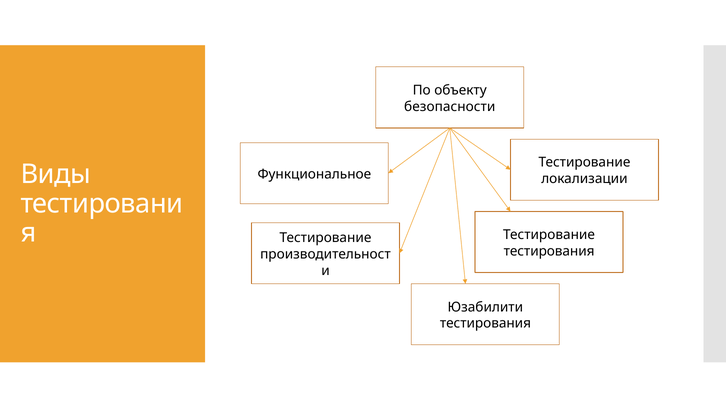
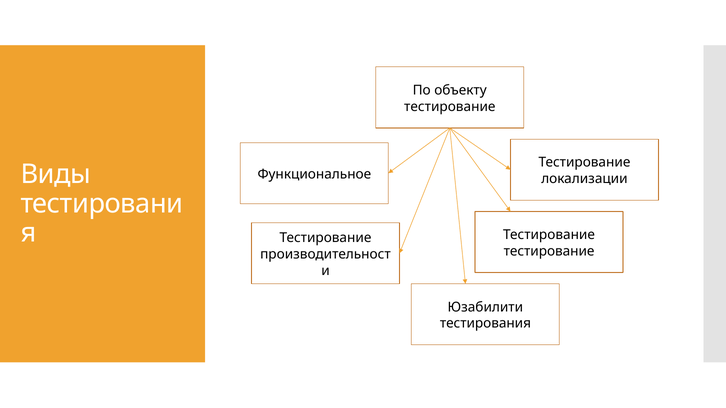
безопасности: безопасности -> тестирование (450, 107)
тестирования: тестирования -> тестирование (549, 251)
